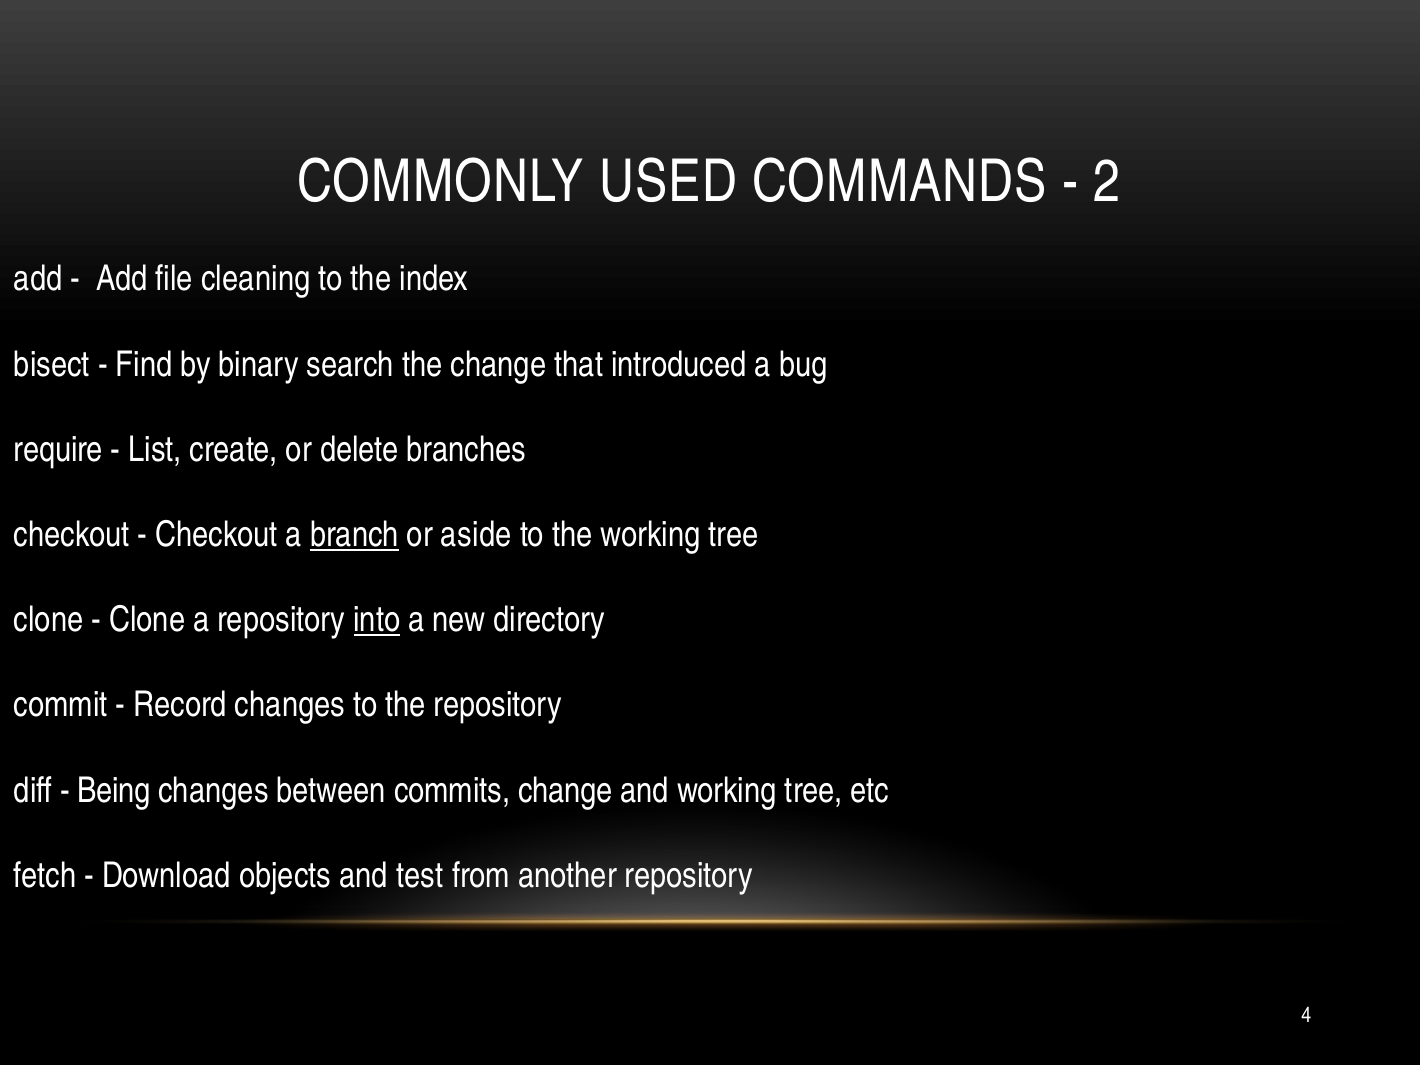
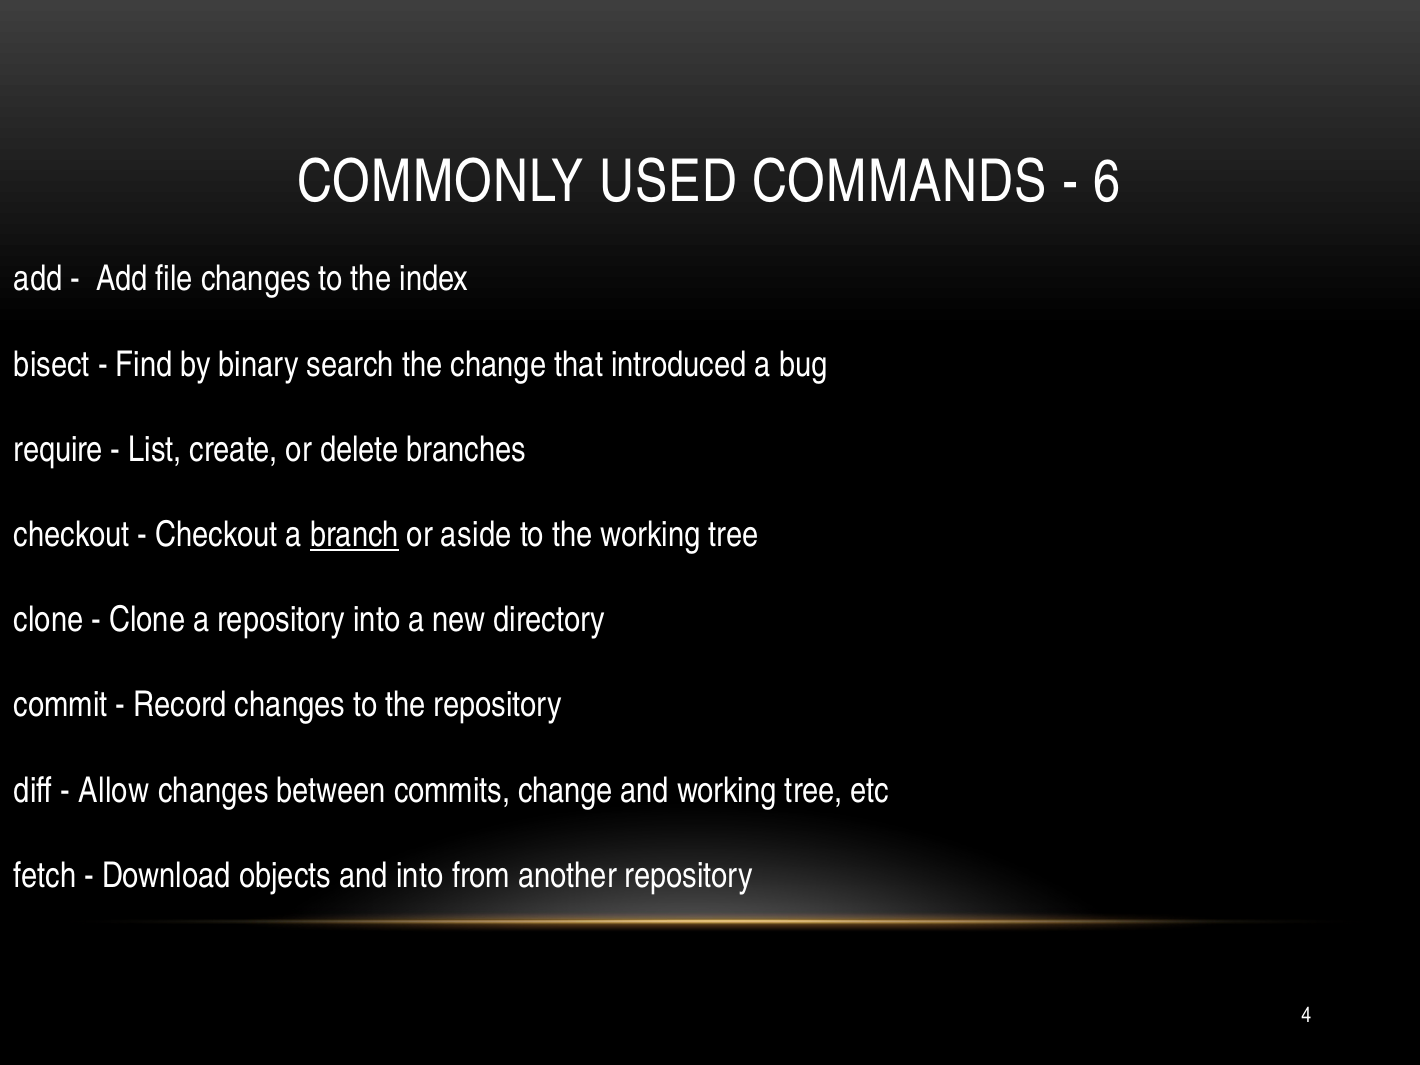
2: 2 -> 6 (1107, 182)
file cleaning: cleaning -> changes (256, 279)
into underline: present -> none (377, 620)
Being: Being -> Allow (114, 790)
and test: test -> into (420, 876)
